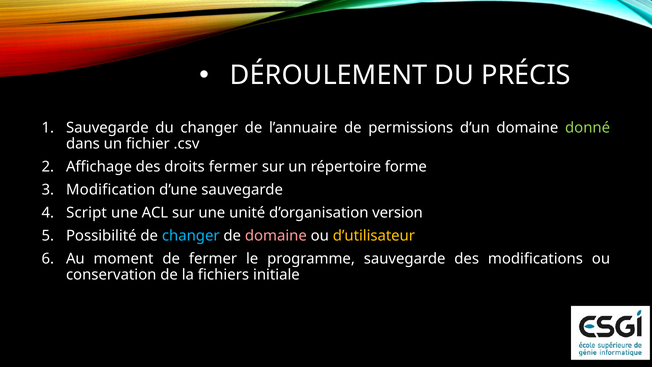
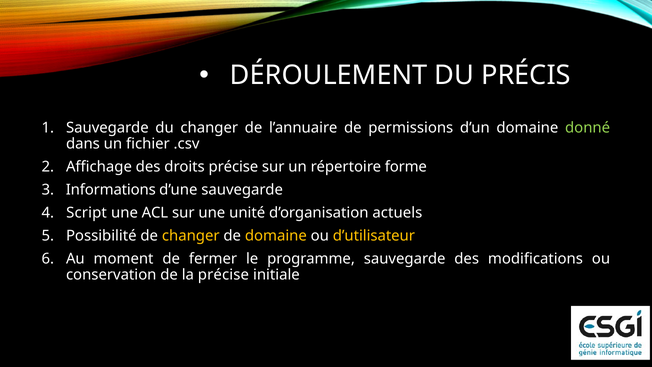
droits fermer: fermer -> précise (233, 167)
Modification: Modification -> Informations (111, 190)
version: version -> actuels (397, 213)
changer colour: light blue -> yellow (191, 236)
domaine colour: pink -> yellow (276, 236)
la fichiers: fichiers -> précise (223, 275)
